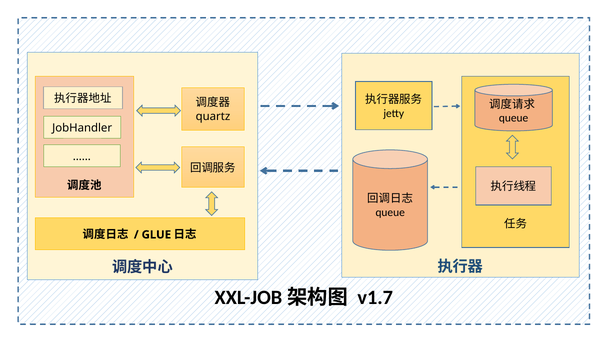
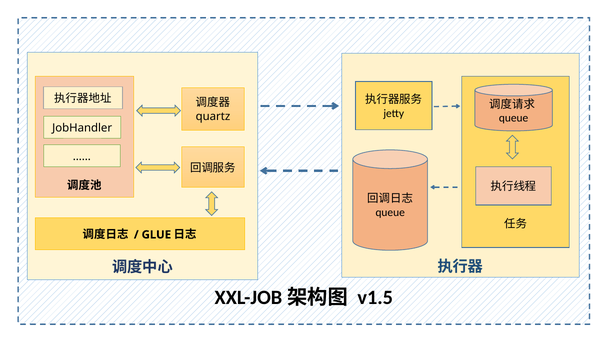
v1.7: v1.7 -> v1.5 (375, 298)
